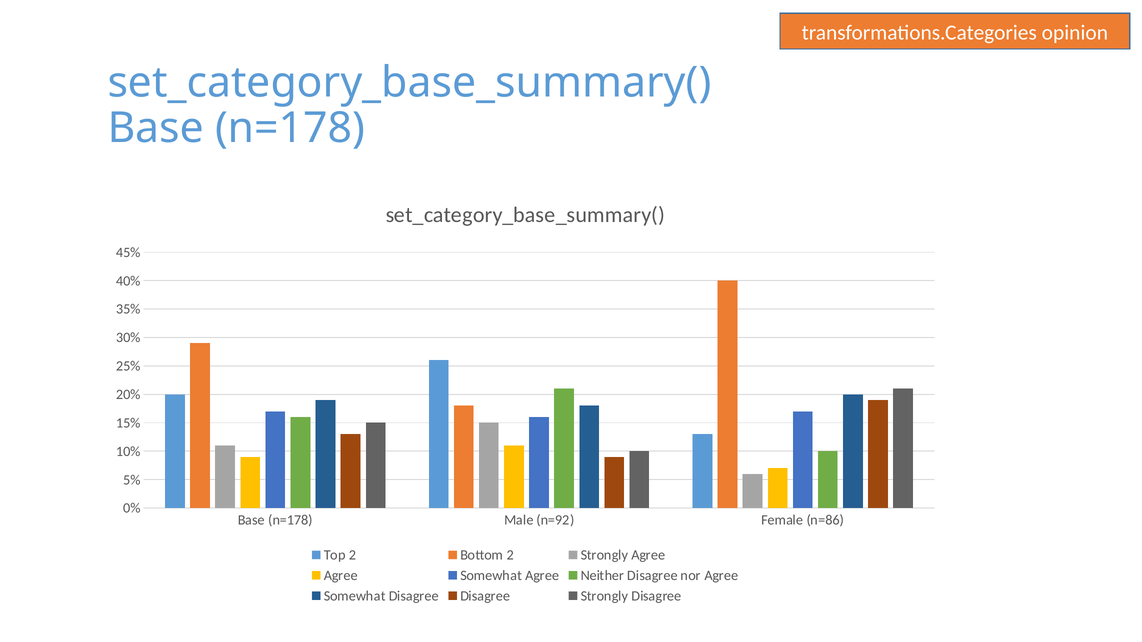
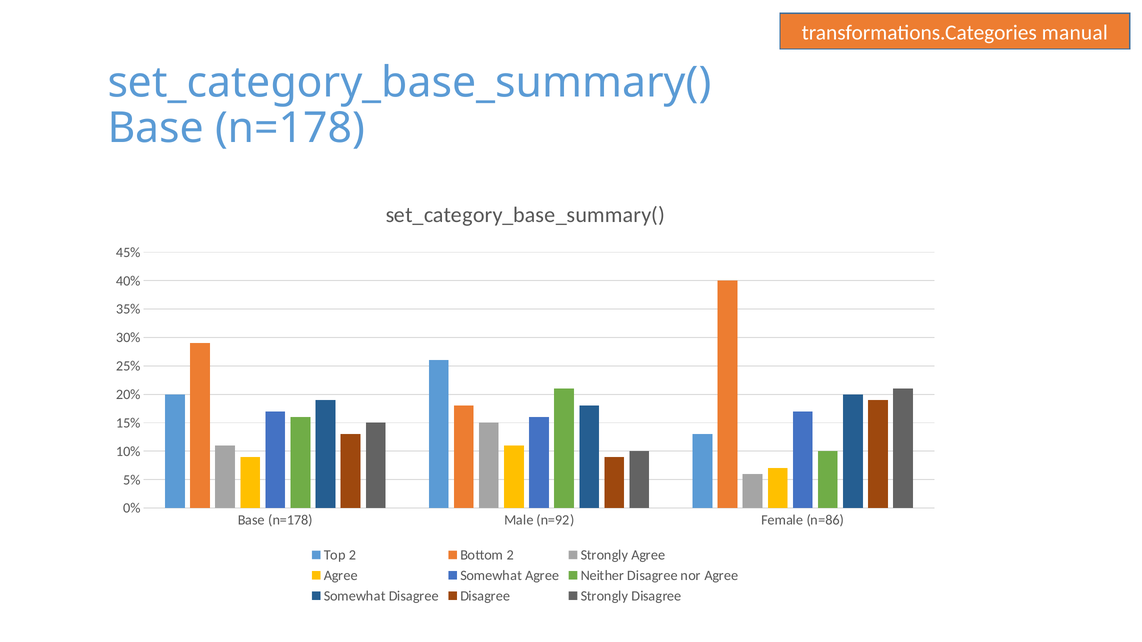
opinion: opinion -> manual (1075, 33)
